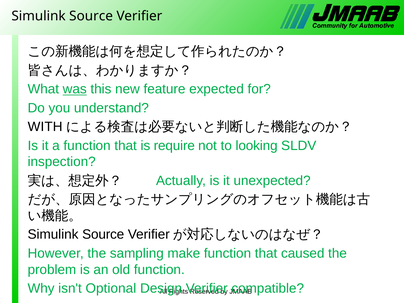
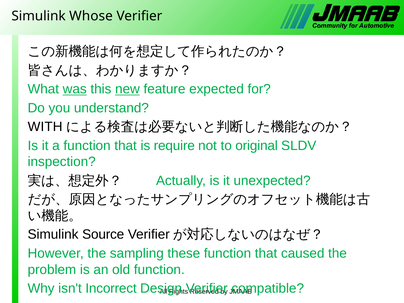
Source: Source -> Whose (91, 16)
new underline: none -> present (127, 89)
looking: looking -> original (257, 146)
make: make -> these (184, 253)
Optional: Optional -> Incorrect (111, 288)
